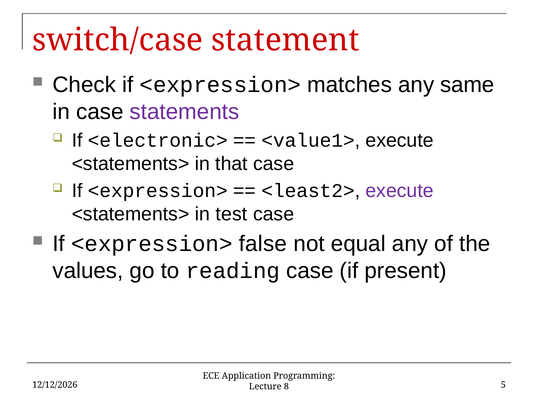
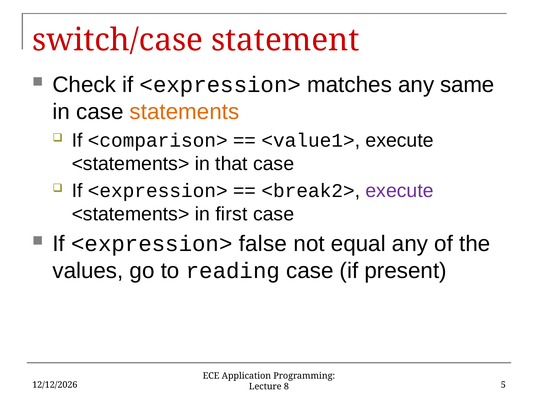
statements colour: purple -> orange (184, 112)
<electronic>: <electronic> -> <comparison> (158, 141)
<least2>: <least2> -> <break2> (308, 191)
test: test -> first (231, 214)
